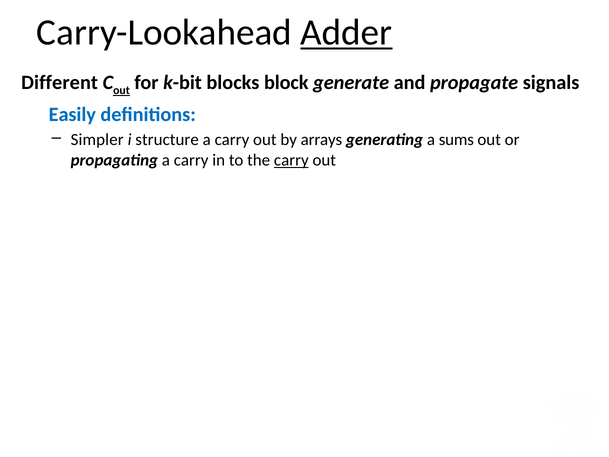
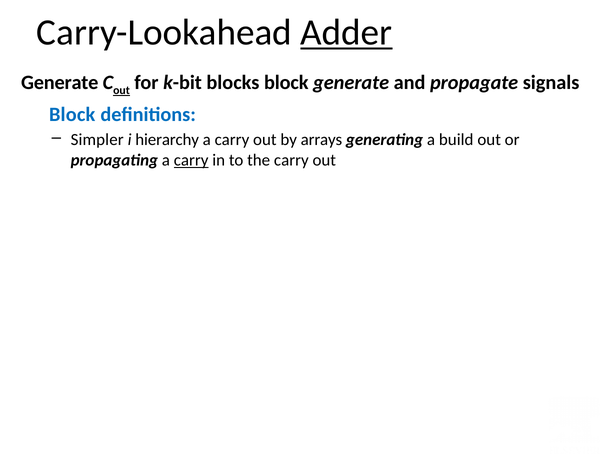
Different: Different -> Generate (60, 83)
Easily: Easily -> Block (72, 114)
structure: structure -> hierarchy (167, 140)
sums: sums -> build (456, 140)
carry underline: none -> present (191, 160)
carry underline: present -> none (291, 160)
